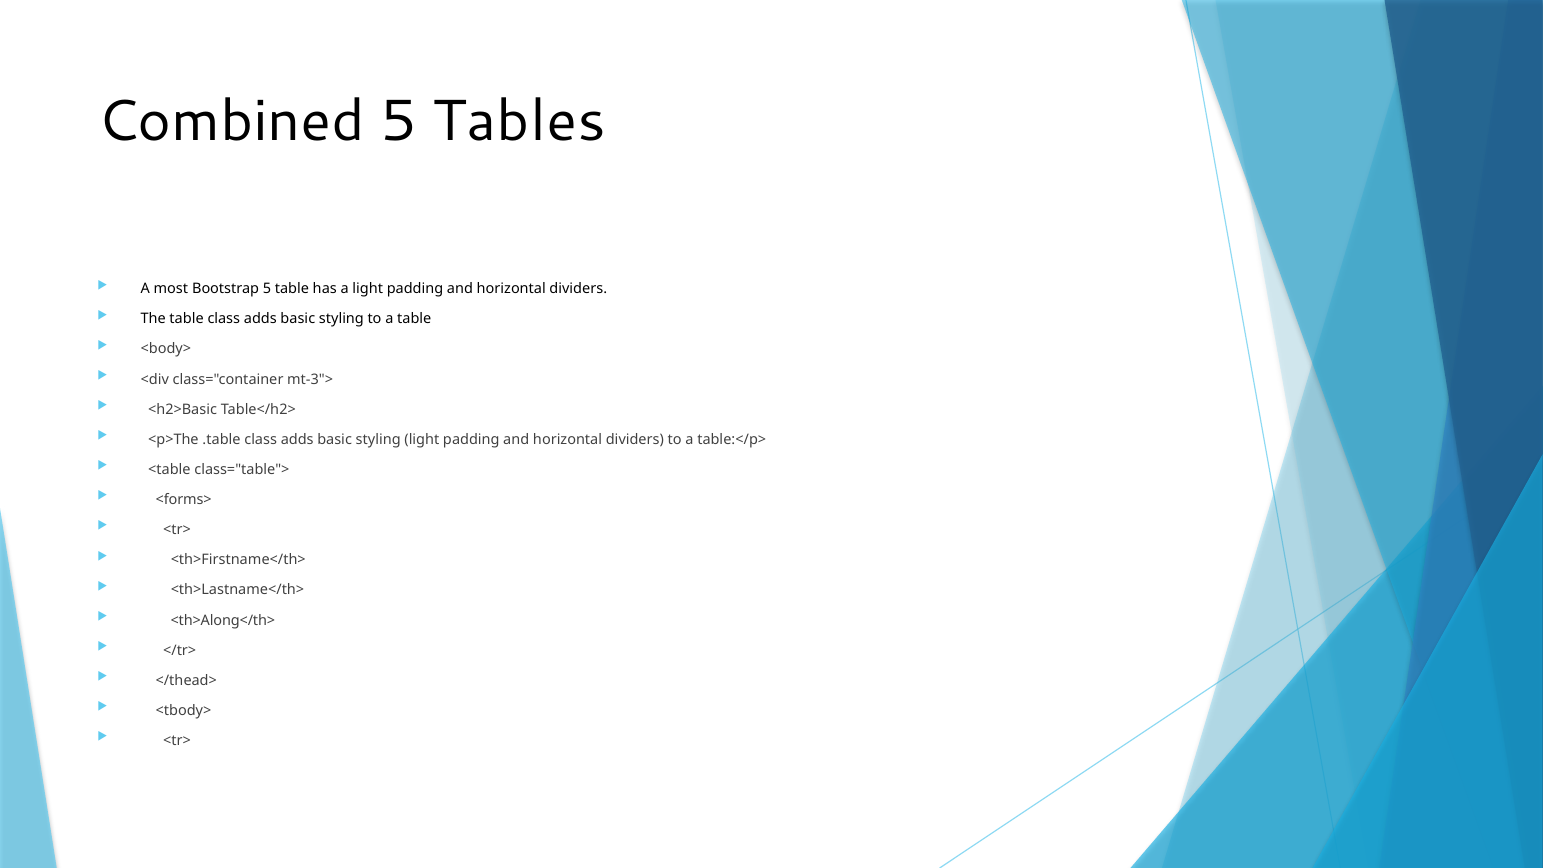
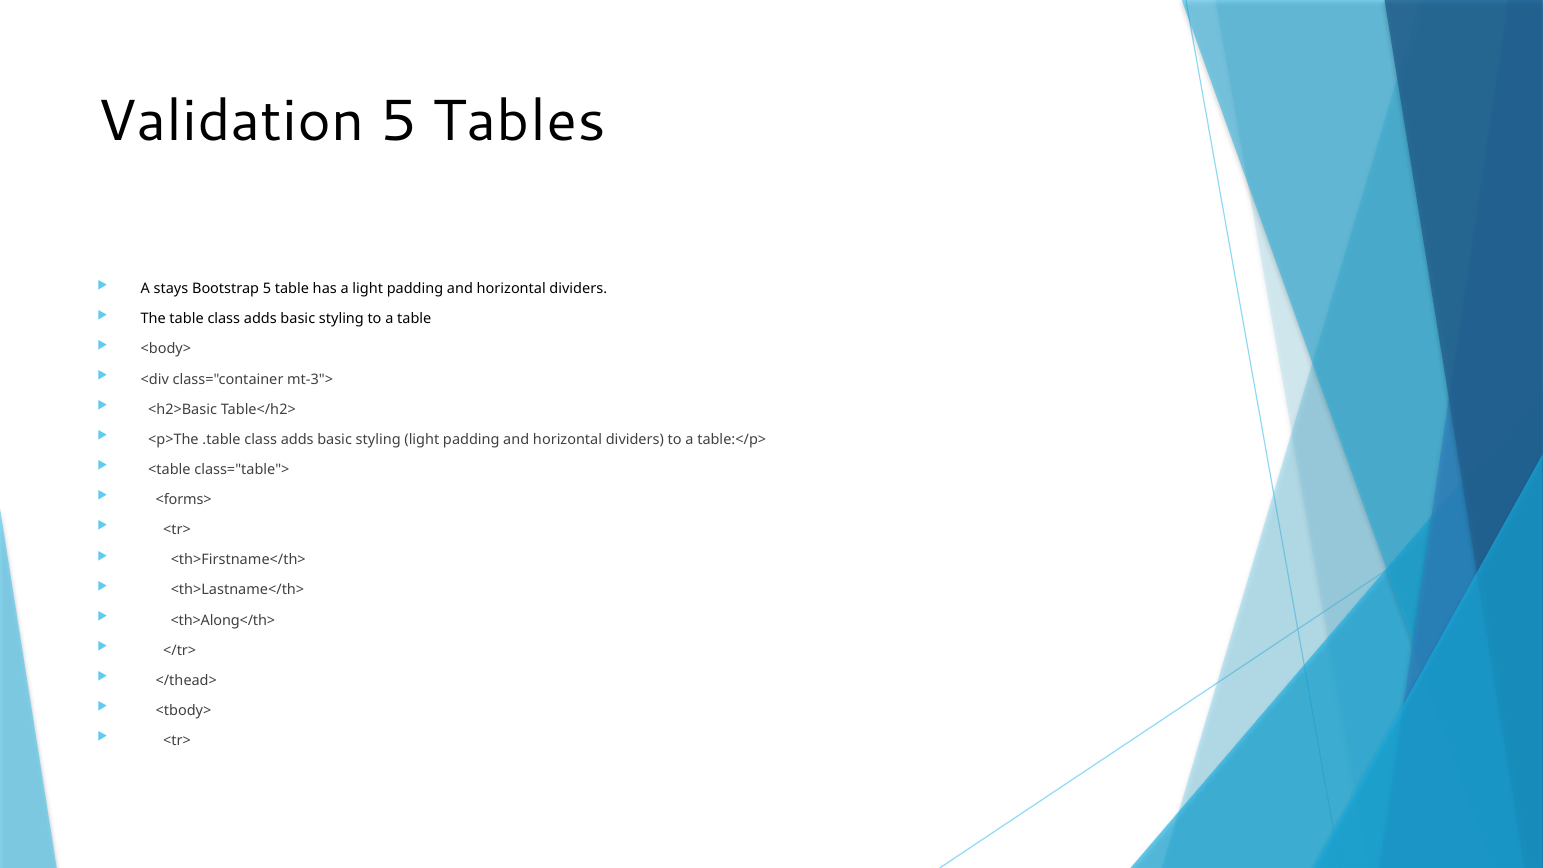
Combined: Combined -> Validation (231, 122)
most: most -> stays (171, 289)
